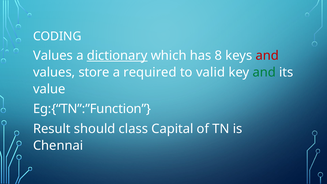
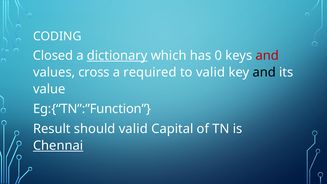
Values: Values -> Closed (53, 55)
8: 8 -> 0 (218, 55)
store: store -> cross (94, 72)
and colour: green -> black (264, 72)
should class: class -> valid (133, 129)
Chennai underline: none -> present (58, 145)
